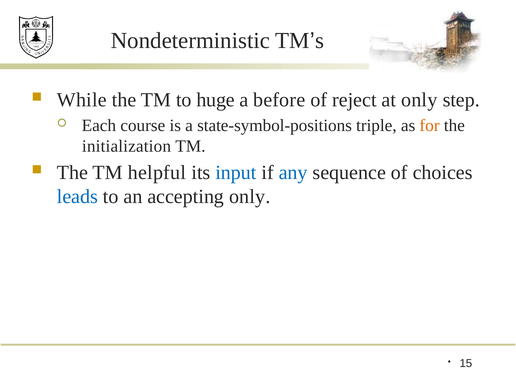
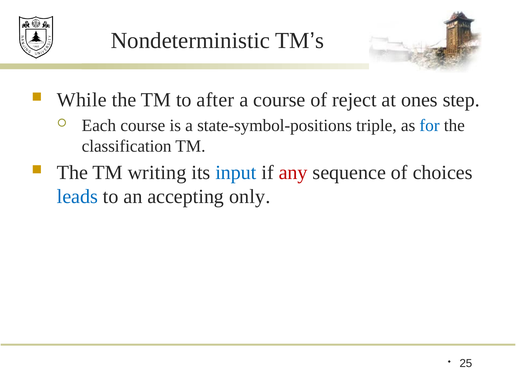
huge: huge -> after (215, 100)
a before: before -> course (279, 100)
at only: only -> ones (419, 100)
for colour: orange -> blue (430, 125)
initialization: initialization -> classification (127, 146)
helpful: helpful -> writing (157, 173)
any colour: blue -> red (293, 173)
15: 15 -> 25 (466, 363)
